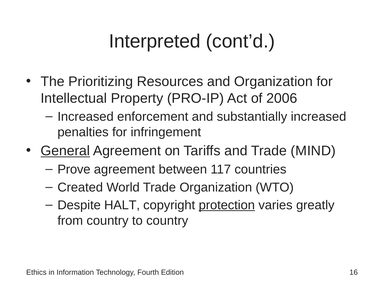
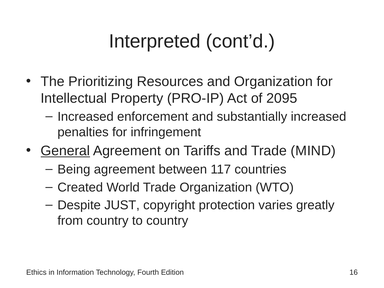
2006: 2006 -> 2095 (282, 98)
Prove: Prove -> Being (74, 169)
HALT: HALT -> JUST (122, 205)
protection underline: present -> none (227, 205)
